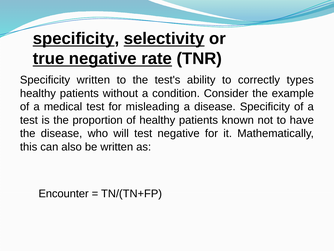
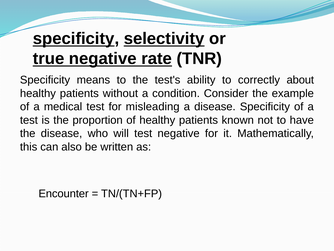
Specificity written: written -> means (93, 80)
types: types -> about (300, 80)
